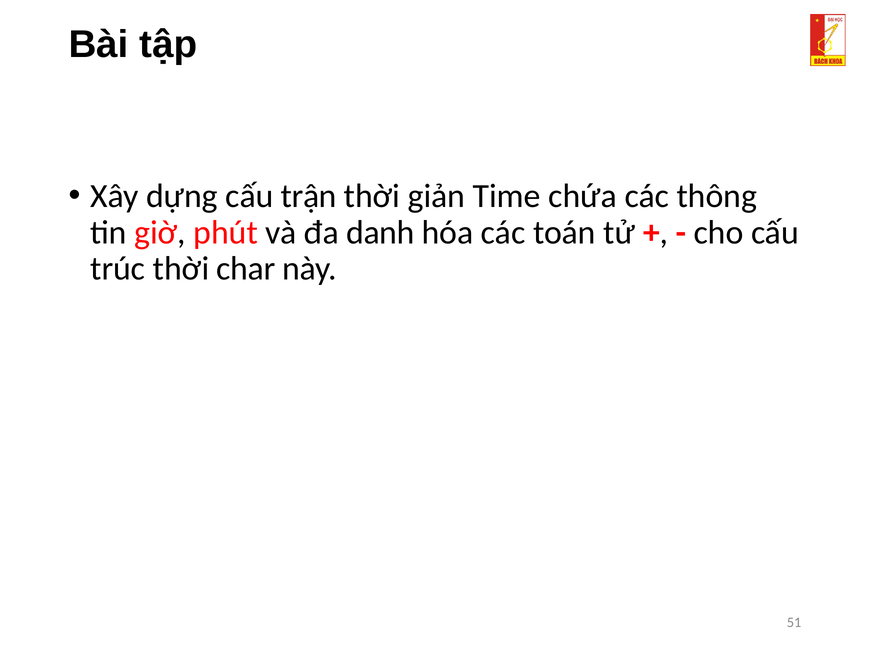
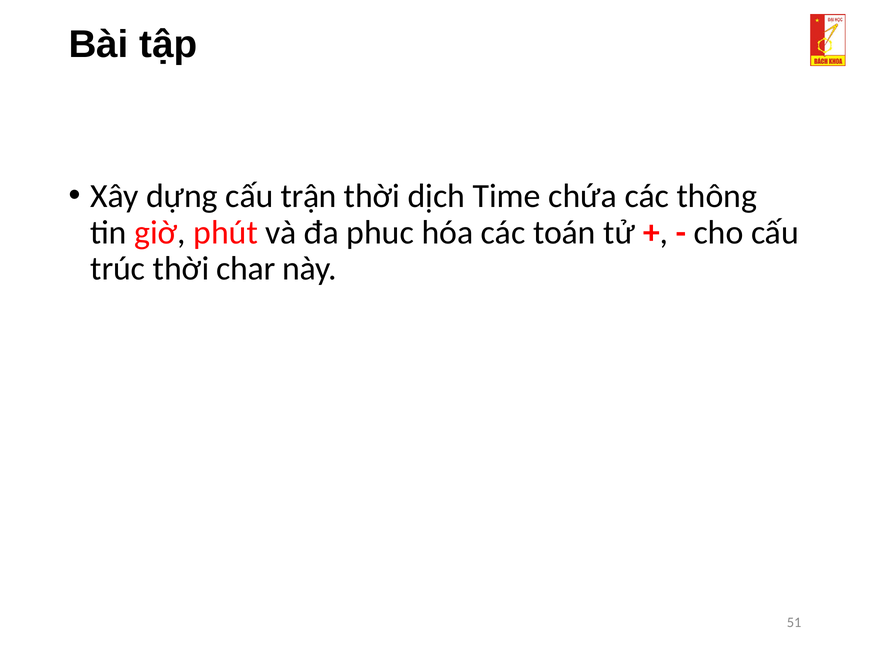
giản: giản -> dịch (436, 196)
danh: danh -> phuc (380, 233)
